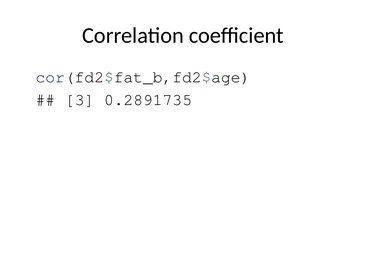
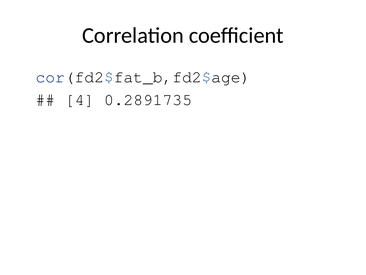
3: 3 -> 4 (80, 100)
